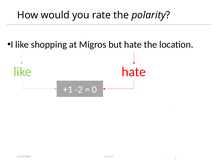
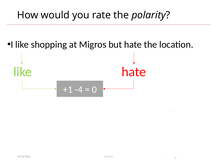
-2: -2 -> -4 (79, 89)
